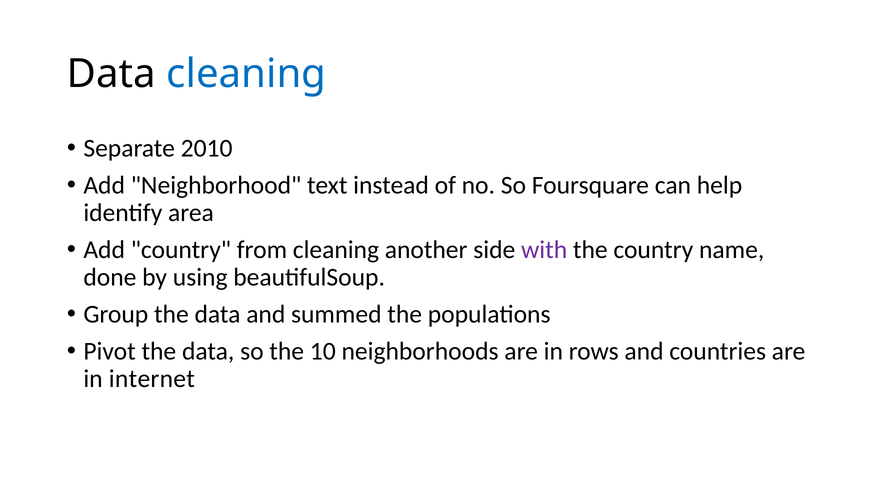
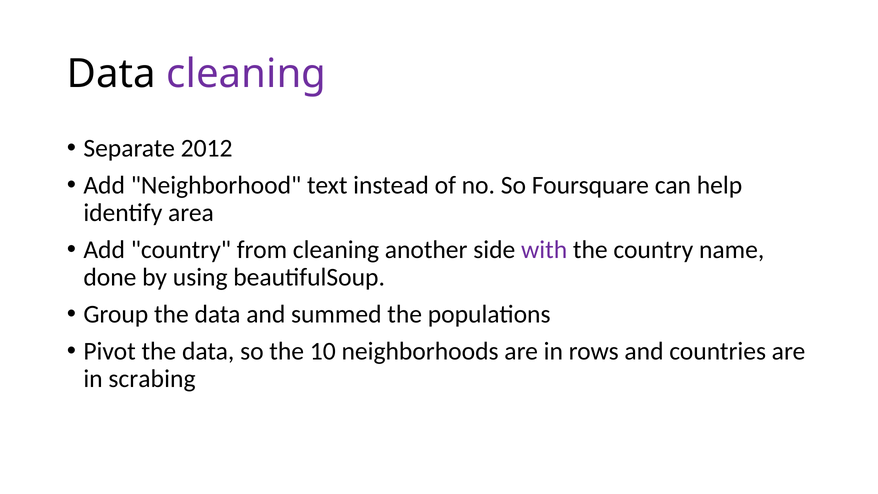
cleaning colour: blue -> purple (246, 74)
2010: 2010 -> 2012 (207, 148)
internet: internet -> scrabing (152, 379)
